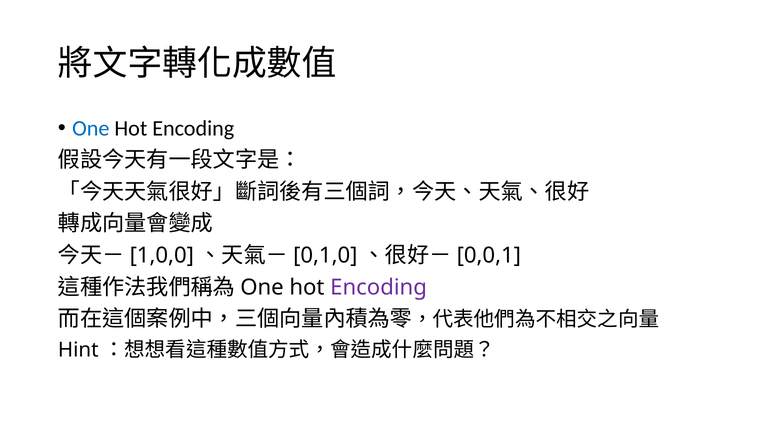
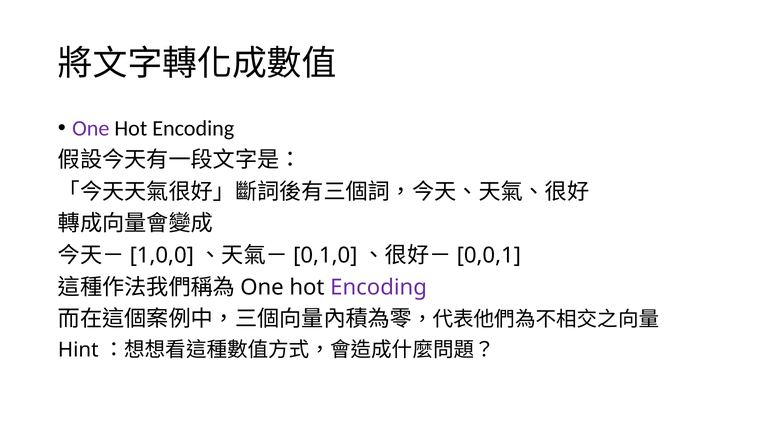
One colour: blue -> purple (91, 128)
